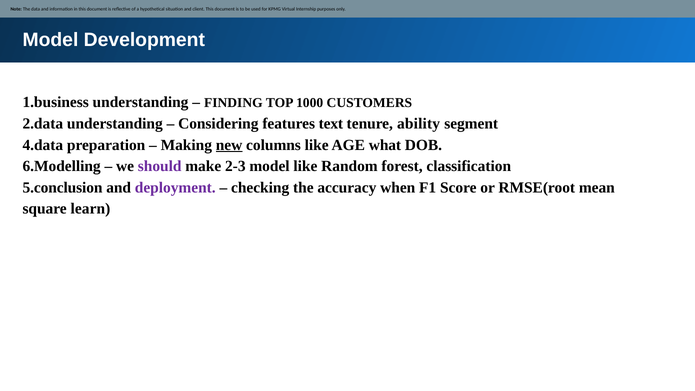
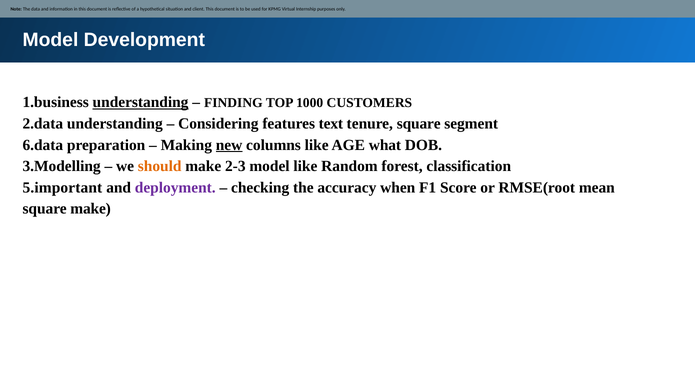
understanding underline: none -> present (141, 102)
tenure ability: ability -> square (419, 124)
4.data: 4.data -> 6.data (43, 145)
6.Modelling: 6.Modelling -> 3.Modelling (62, 166)
should colour: purple -> orange (160, 166)
5.conclusion: 5.conclusion -> 5.important (62, 188)
square learn: learn -> make (91, 209)
